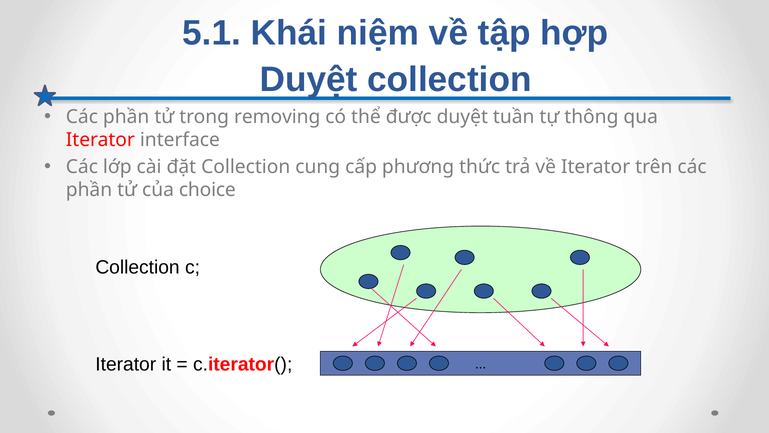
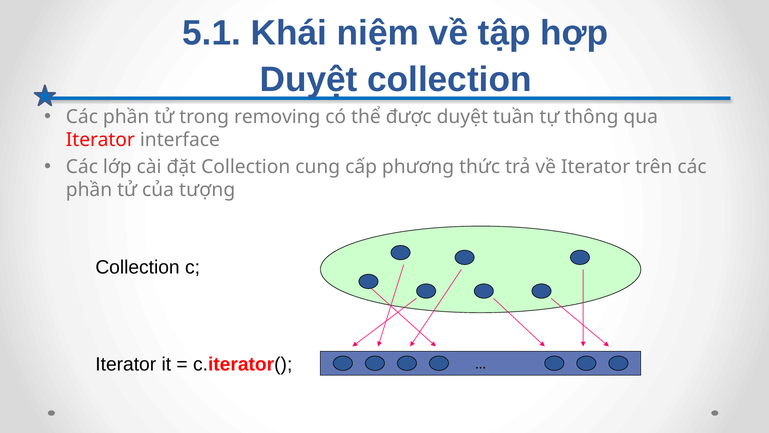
choice: choice -> tượng (207, 190)
